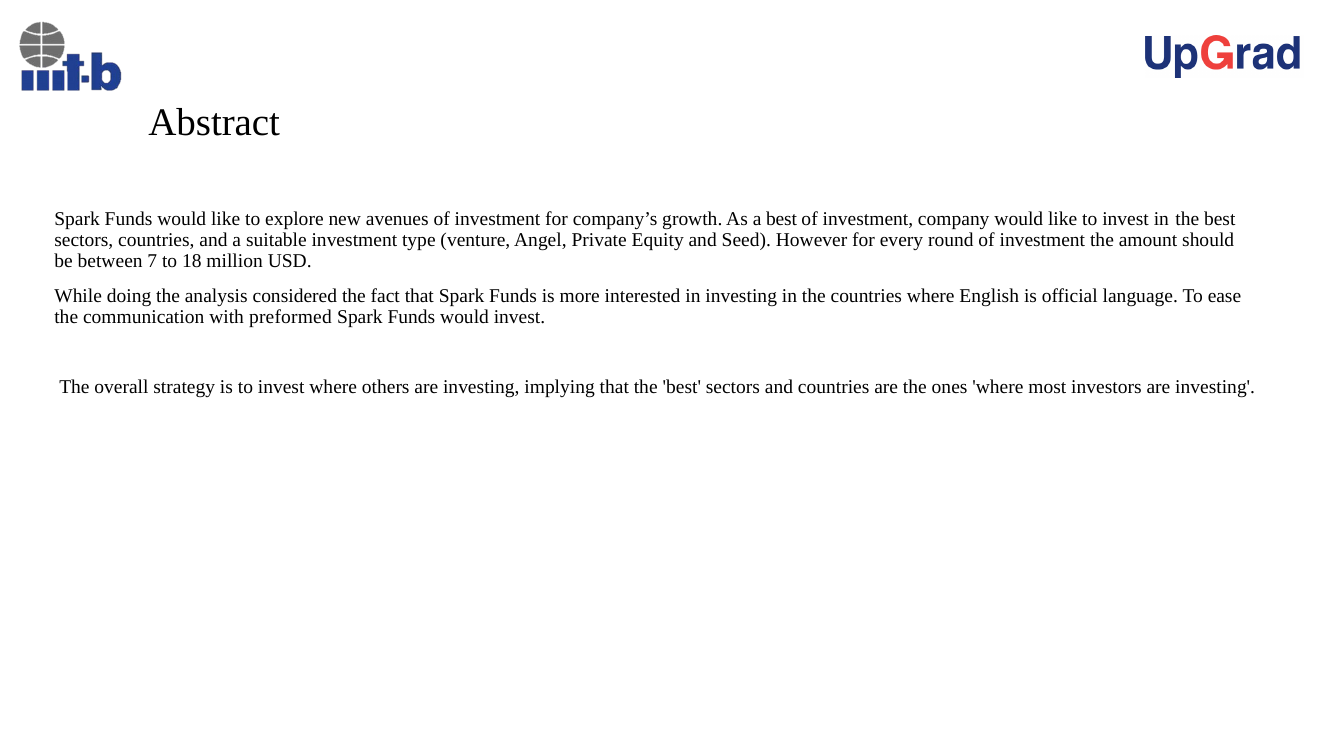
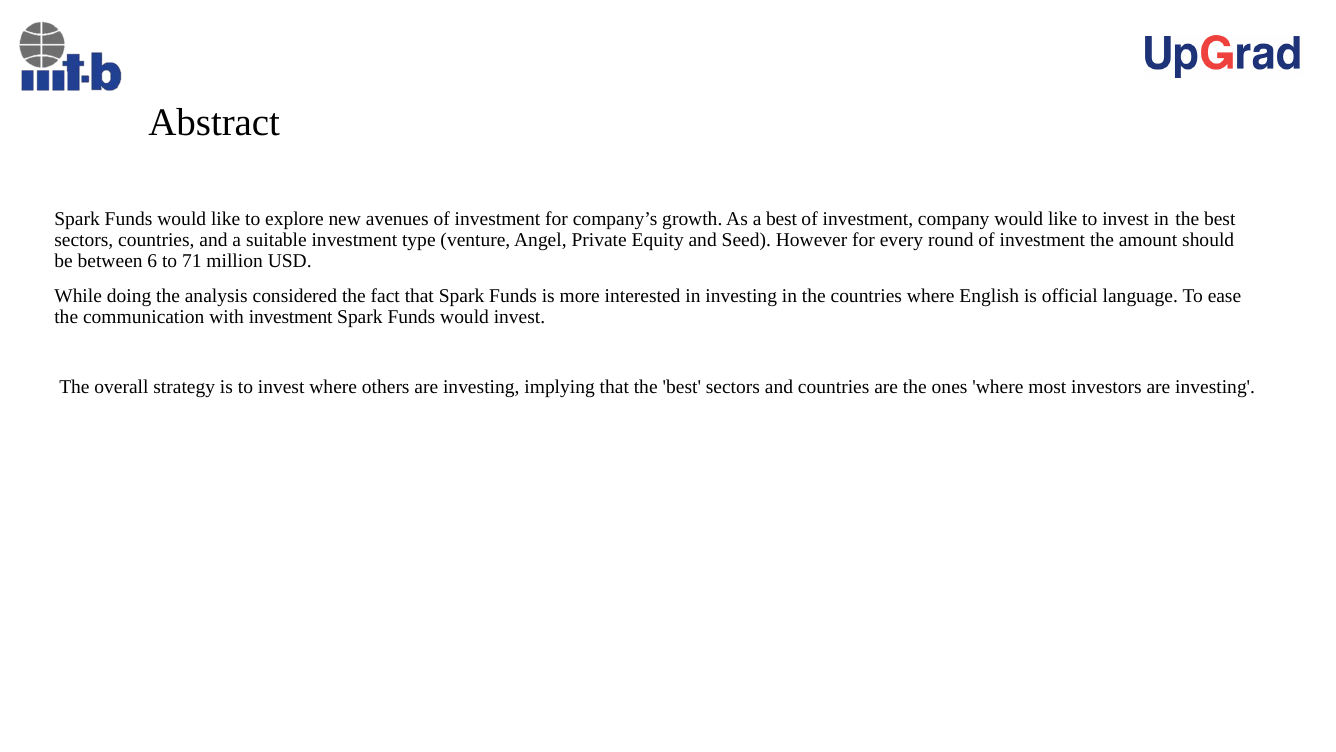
7: 7 -> 6 (152, 261)
18: 18 -> 71 (192, 261)
with preformed: preformed -> investment (291, 317)
